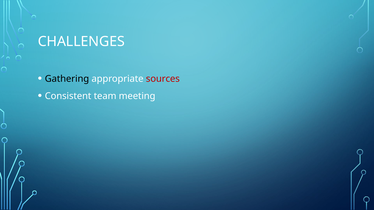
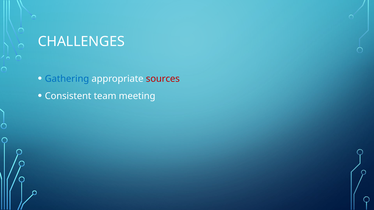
Gathering colour: black -> blue (67, 79)
